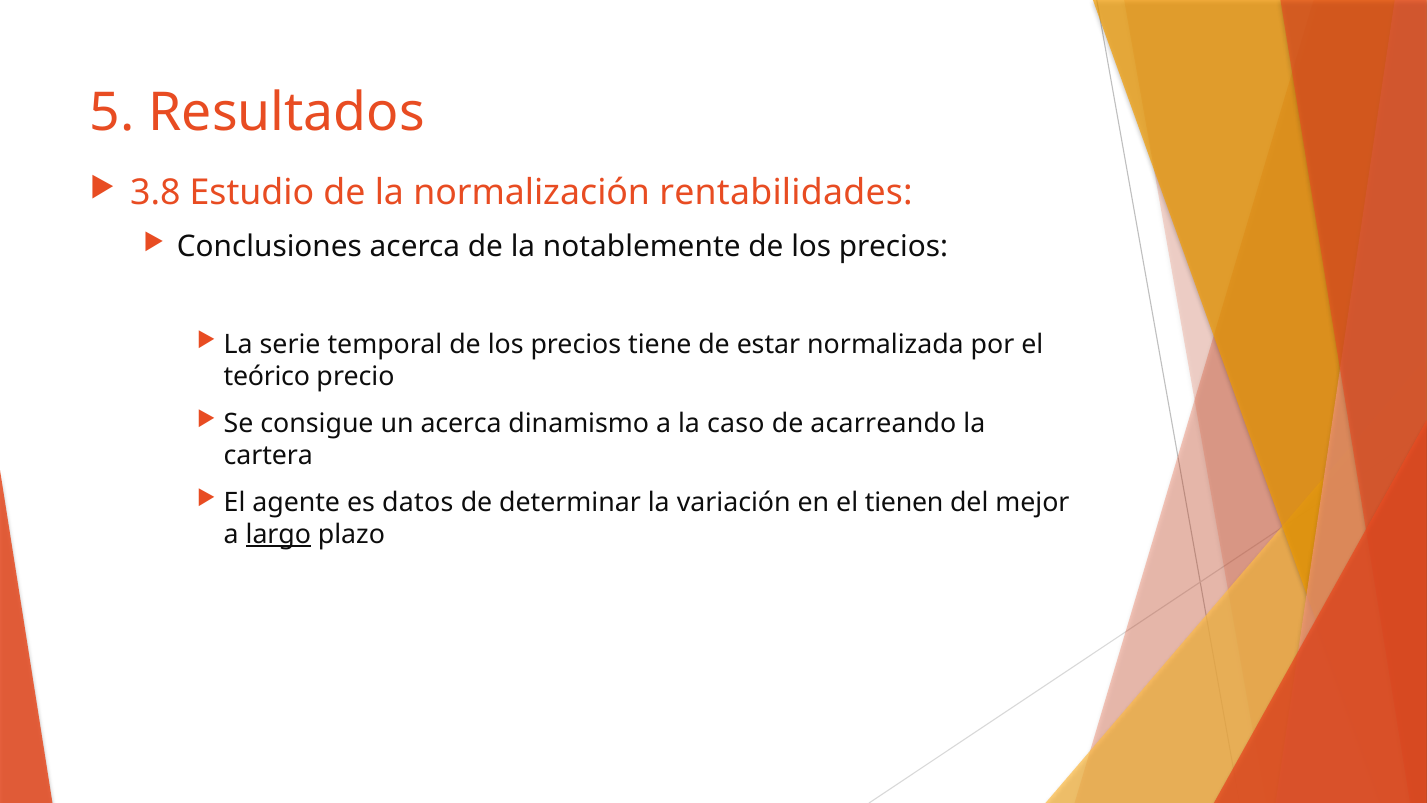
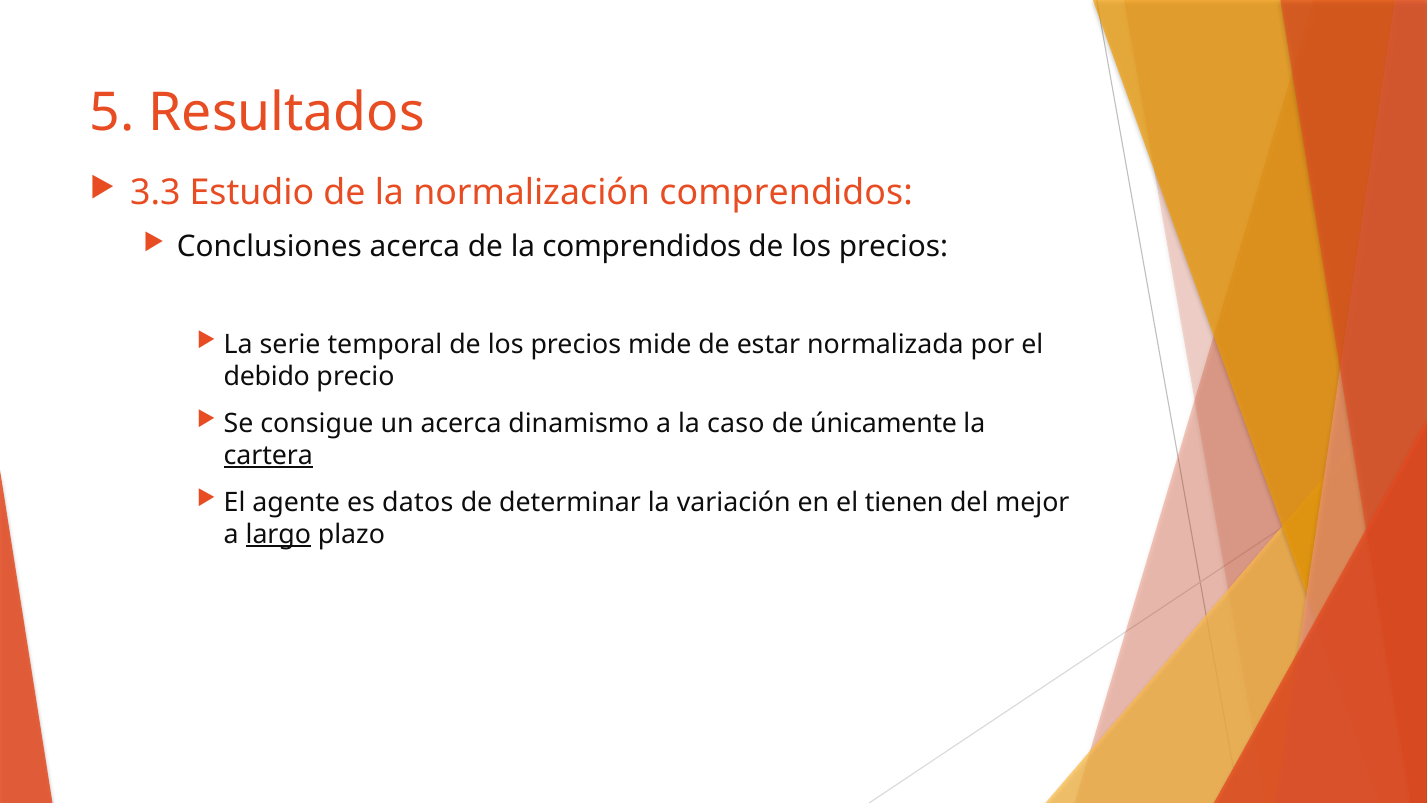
3.8: 3.8 -> 3.3 (155, 193)
normalización rentabilidades: rentabilidades -> comprendidos (786, 193)
la notablemente: notablemente -> comprendidos (642, 247)
tiene: tiene -> mide (660, 344)
teórico: teórico -> debido (267, 376)
acarreando: acarreando -> únicamente (884, 423)
cartera underline: none -> present (268, 455)
